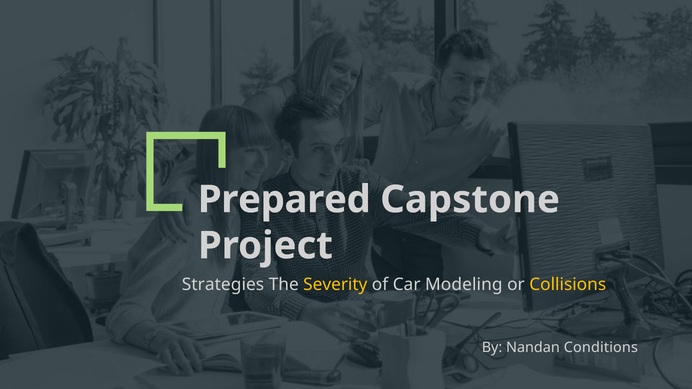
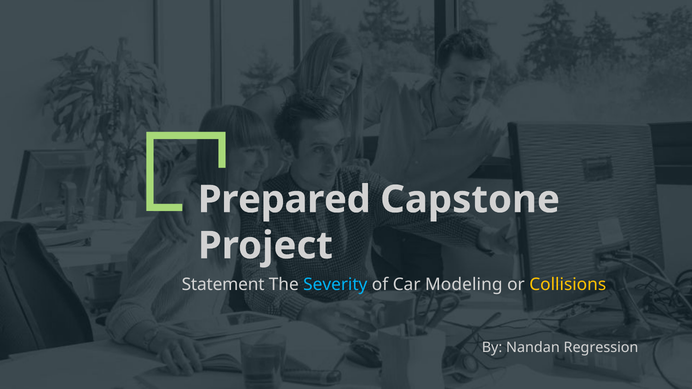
Strategies: Strategies -> Statement (223, 285)
Severity colour: yellow -> light blue (335, 285)
Conditions: Conditions -> Regression (601, 348)
